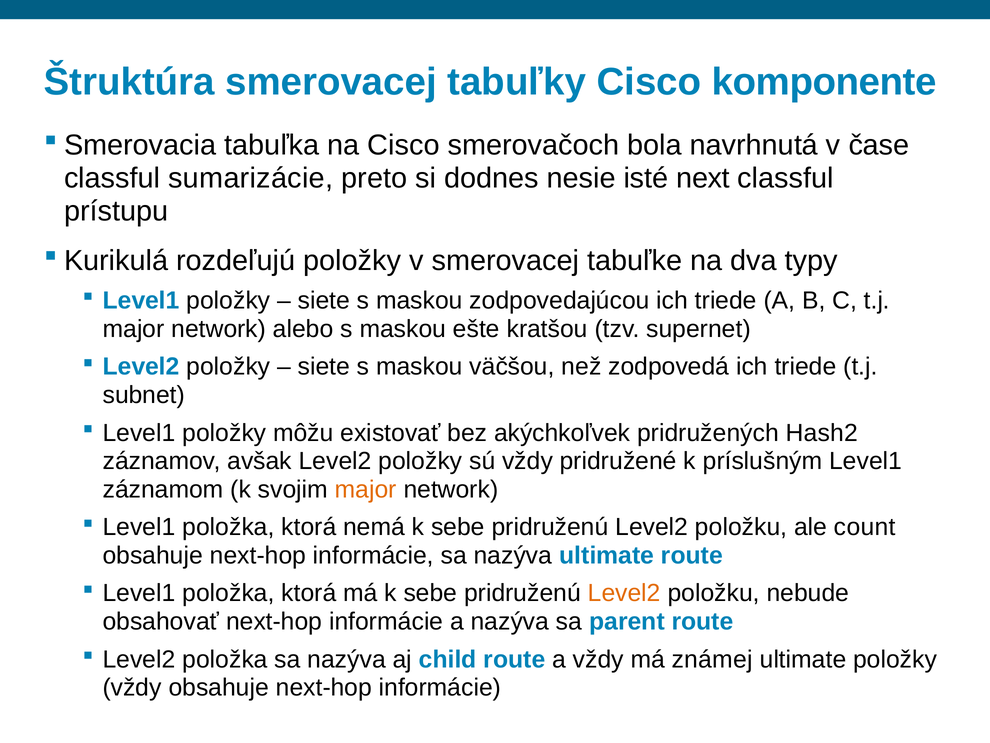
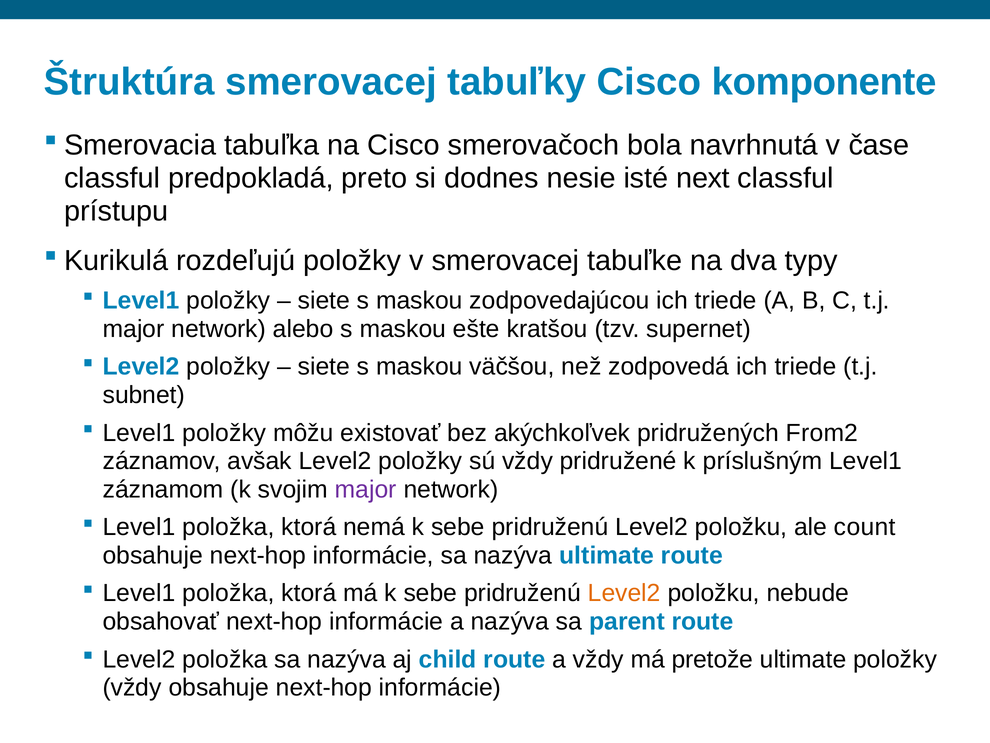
sumarizácie: sumarizácie -> predpokladá (251, 178)
Hash2: Hash2 -> From2 (822, 433)
major colour: orange -> purple (366, 489)
známej: známej -> pretože (712, 659)
